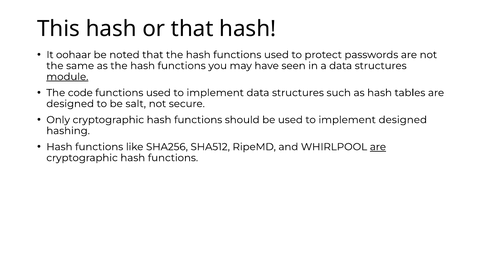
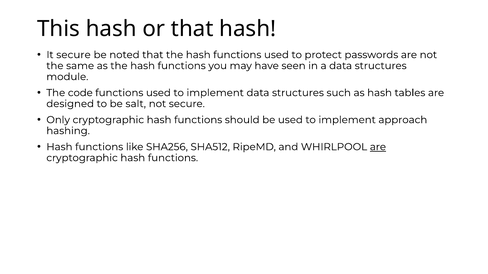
It oohaar: oohaar -> secure (73, 55)
module underline: present -> none (67, 77)
implement designed: designed -> approach (403, 120)
